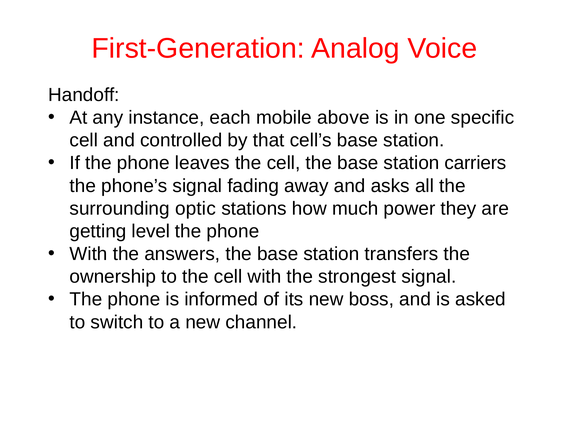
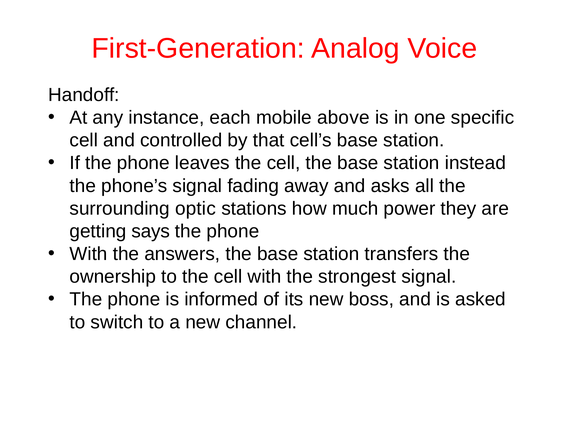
carriers: carriers -> instead (475, 163)
level: level -> says (151, 232)
